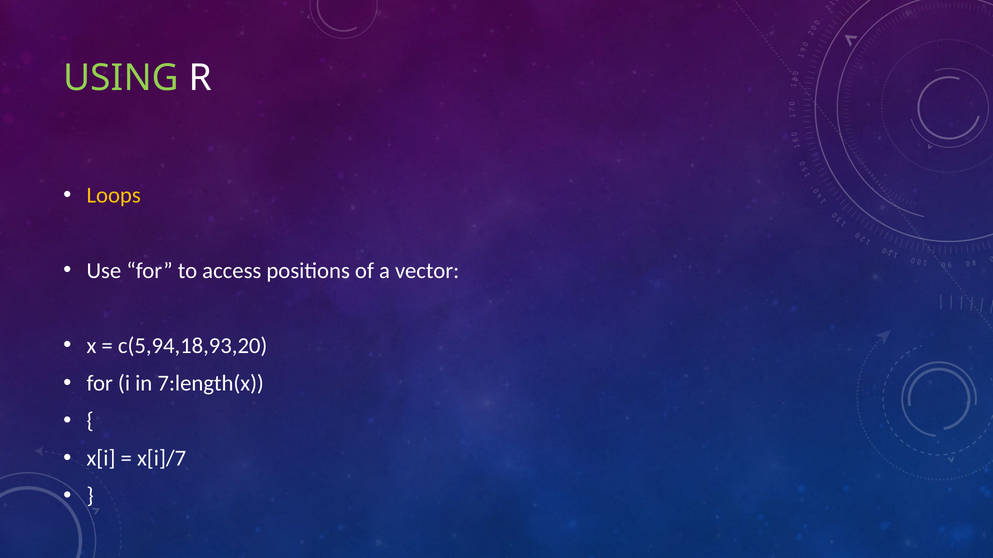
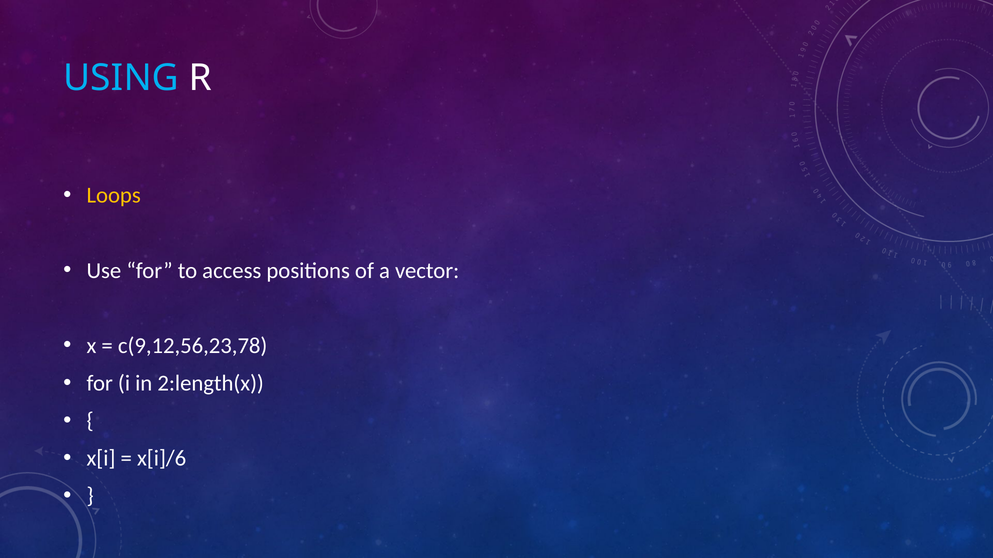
USING colour: light green -> light blue (121, 78)
c(5,94,18,93,20: c(5,94,18,93,20 -> c(9,12,56,23,78 (193, 346)
7:length(x: 7:length(x -> 2:length(x (211, 384)
x[i]/7: x[i]/7 -> x[i]/6 (162, 459)
